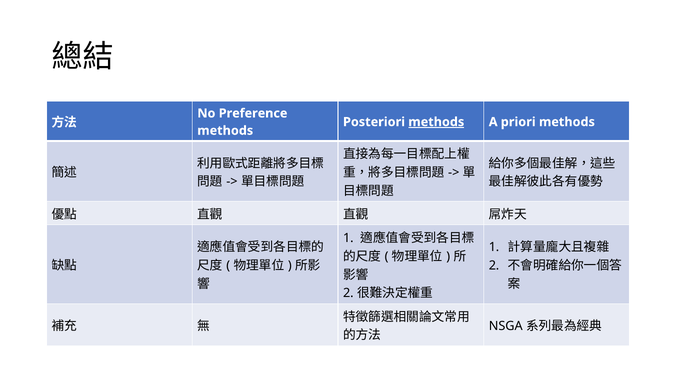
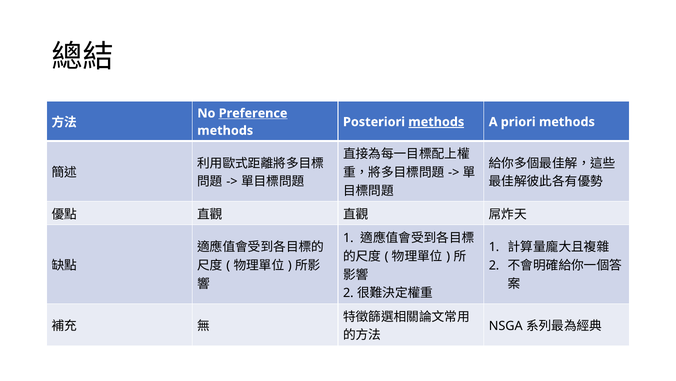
Preference underline: none -> present (253, 113)
